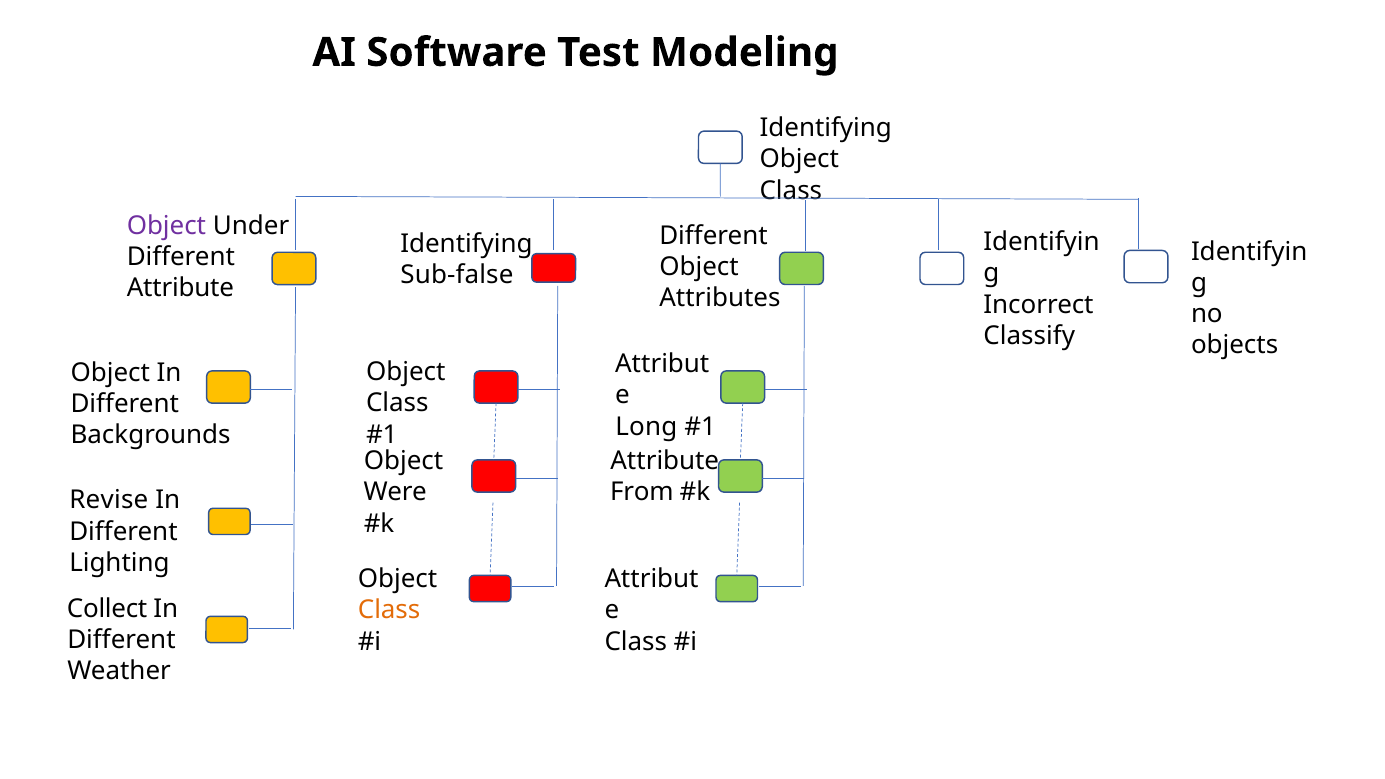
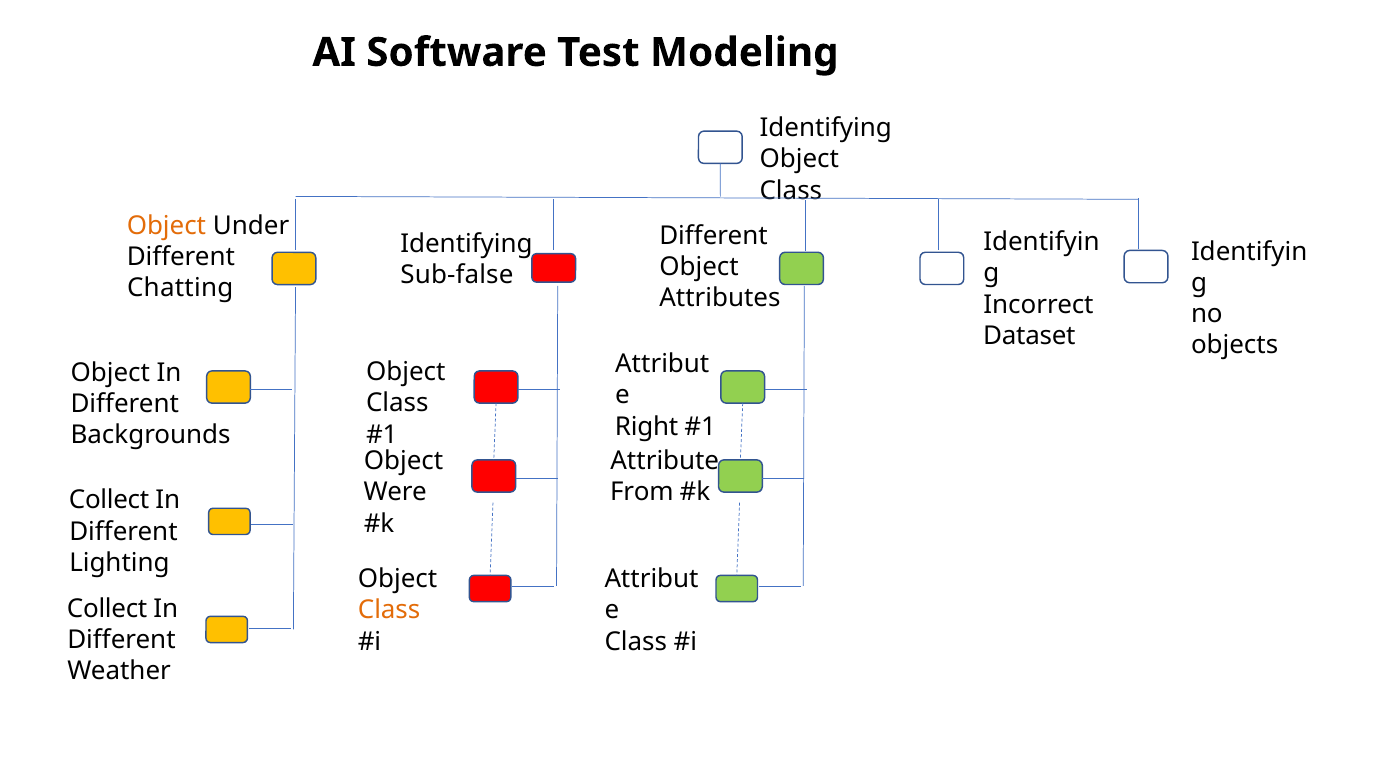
Object colour: purple -> orange (166, 226)
Attribute: Attribute -> Chatting (180, 288)
Classify: Classify -> Dataset (1029, 336)
Long: Long -> Right (647, 427)
Revise: Revise -> Collect (109, 500)
